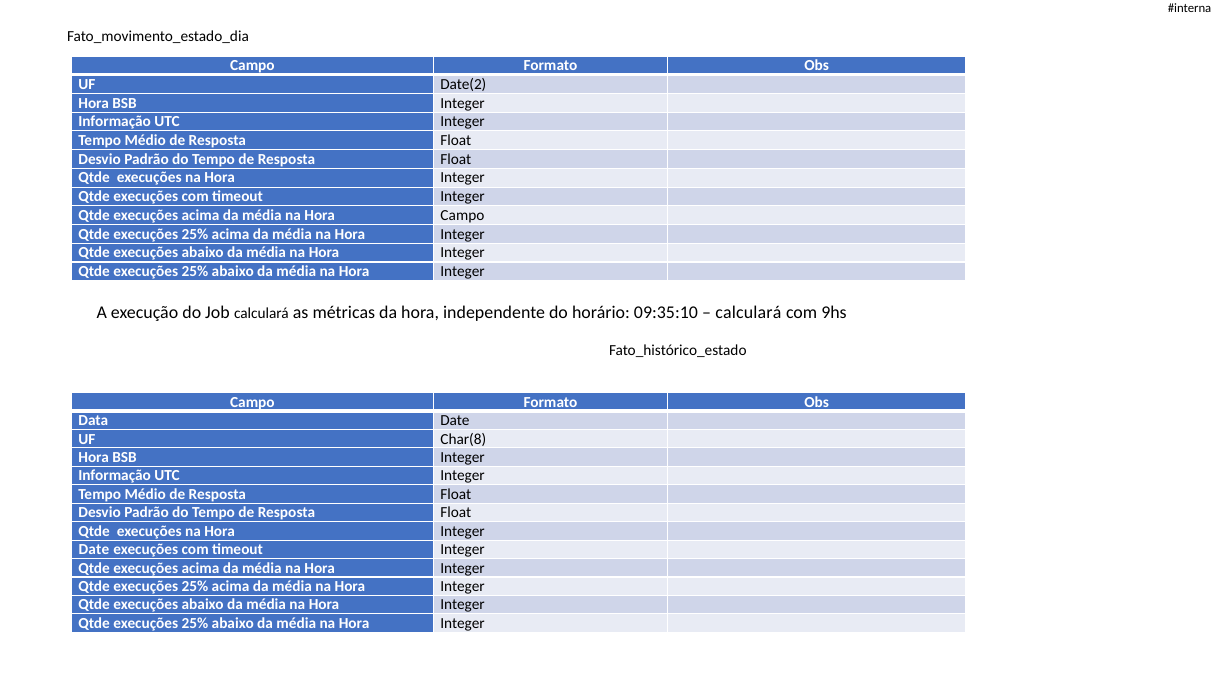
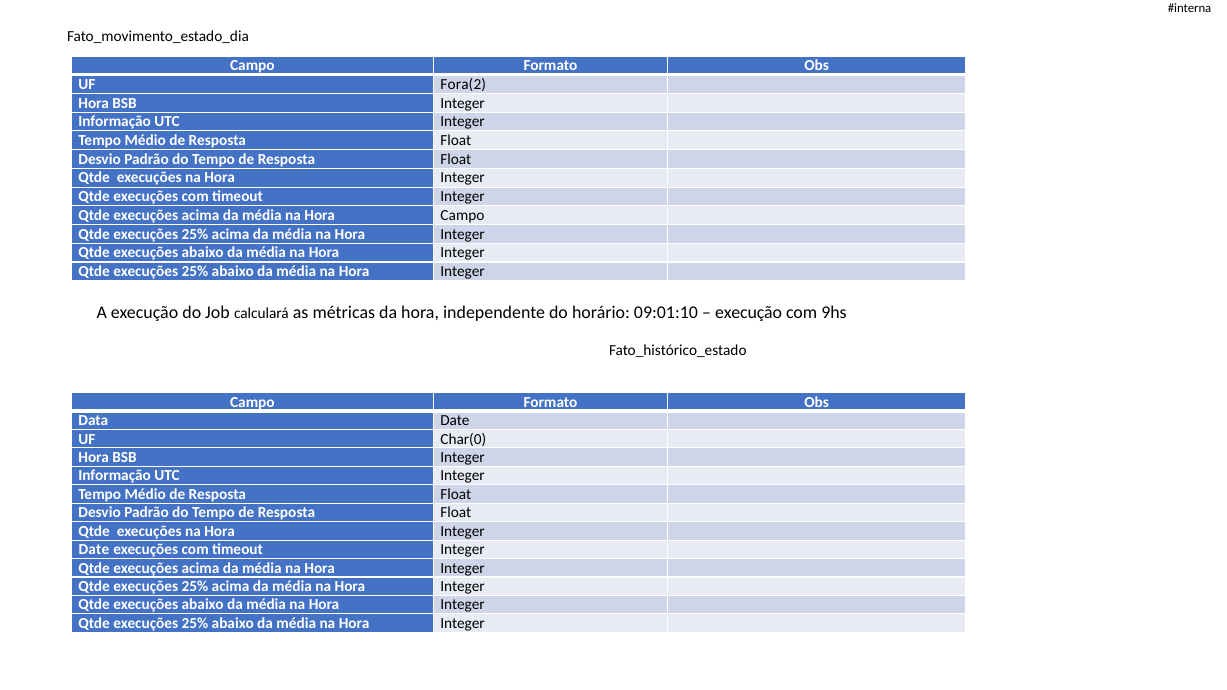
Date(2: Date(2 -> Fora(2 (463, 84)
09:35:10: 09:35:10 -> 09:01:10 (666, 313)
calculará: calculará -> execução (749, 313)
Char(8: Char(8 -> Char(0 (463, 439)
